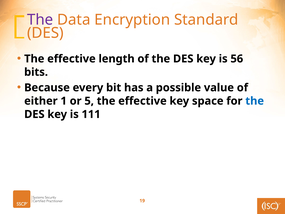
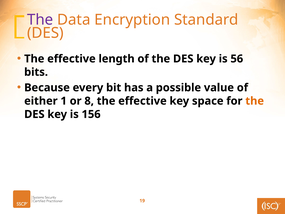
5: 5 -> 8 (89, 101)
the colour: blue -> orange (255, 101)
111: 111 -> 156 (91, 114)
